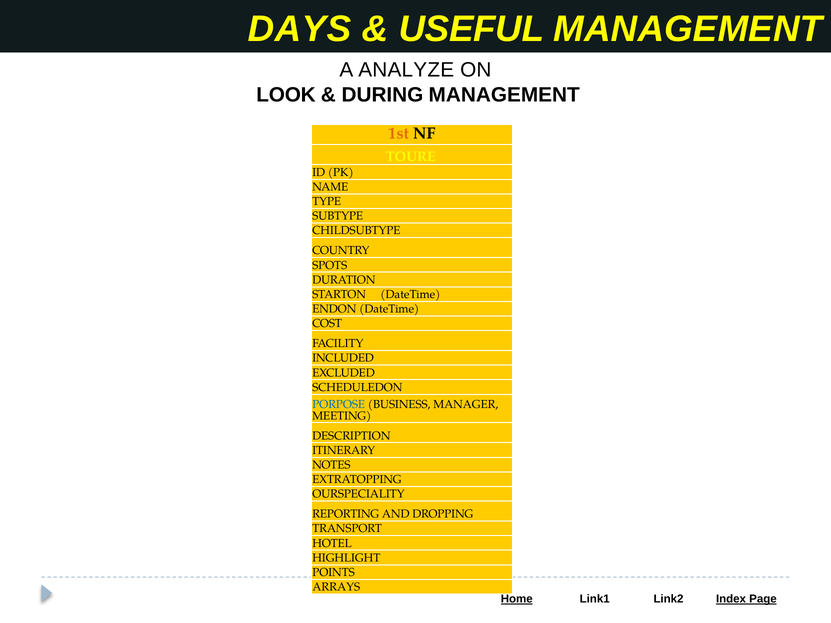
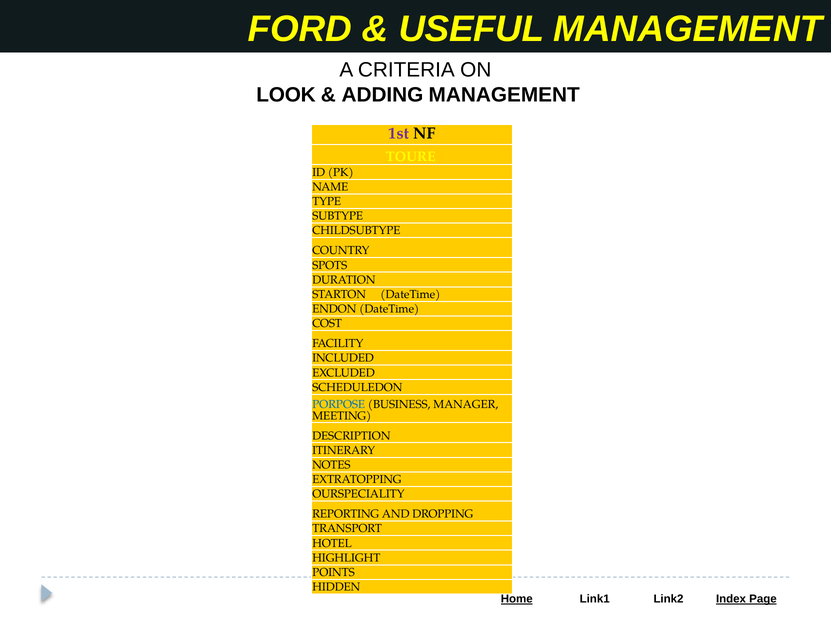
DAYS: DAYS -> FORD (300, 29)
ANALYZE: ANALYZE -> CRITERIA (406, 70)
DURING: DURING -> ADDING (382, 95)
1st colour: orange -> purple (399, 133)
ARRAYS: ARRAYS -> HIDDEN (336, 587)
